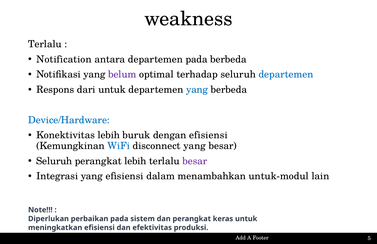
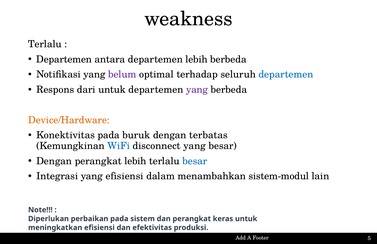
Notification: Notification -> Departemen (64, 59)
departemen pada: pada -> lebih (197, 59)
yang colour: blue -> purple (197, 90)
Device/Hardware colour: blue -> orange (69, 120)
Konektivitas lebih: lebih -> pada (109, 135)
dengan efisiensi: efisiensi -> terbatas (208, 135)
Seluruh: Seluruh -> Dengan (54, 161)
besar colour: purple -> blue (195, 161)
untuk-modul: untuk-modul -> sistem-modul (279, 176)
